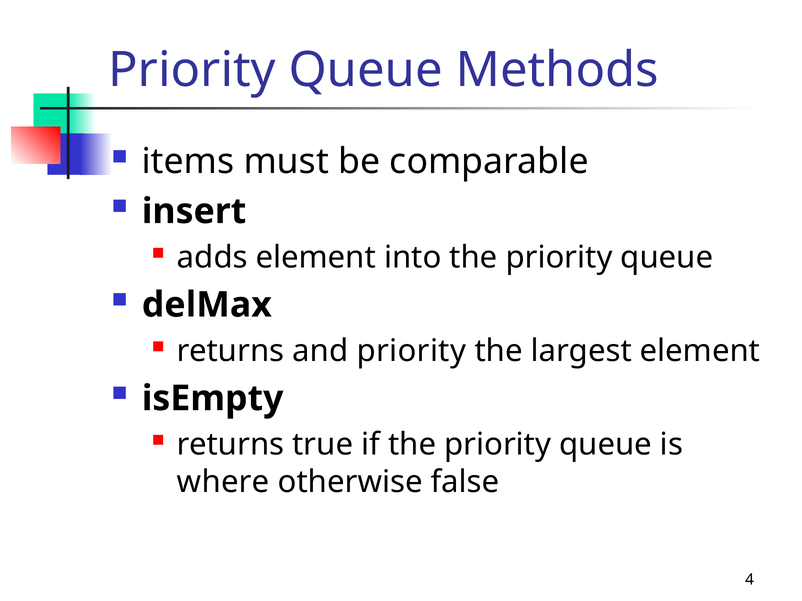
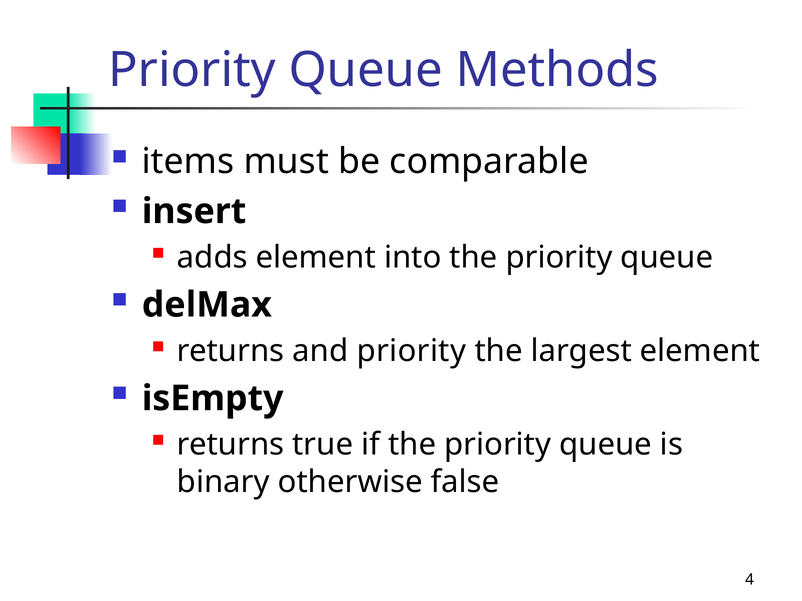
where: where -> binary (223, 482)
